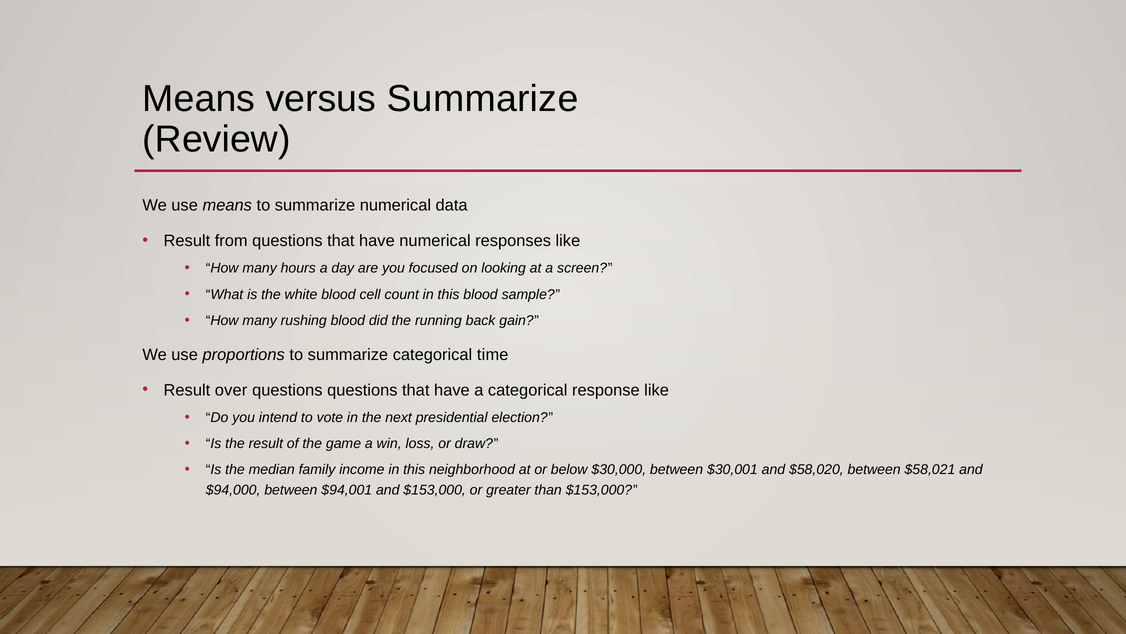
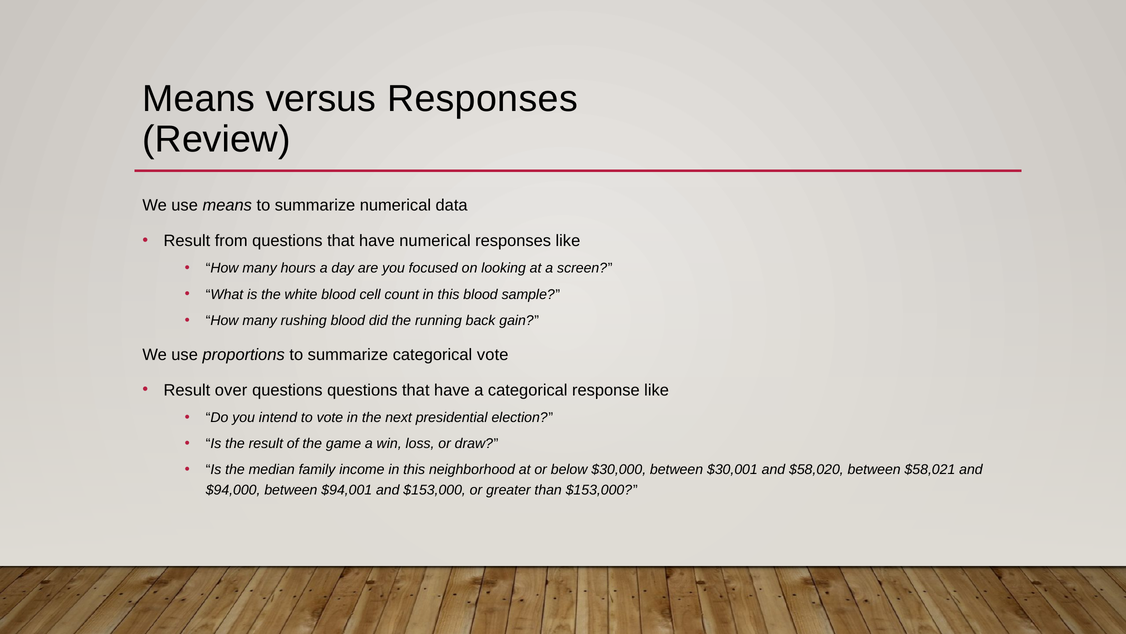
versus Summarize: Summarize -> Responses (482, 99)
categorical time: time -> vote (493, 354)
